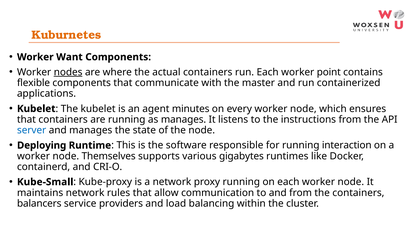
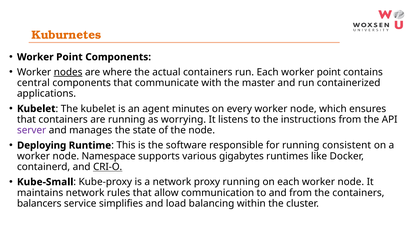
Want: Want -> Point (69, 57)
flexible: flexible -> central (33, 83)
as manages: manages -> worrying (183, 119)
server colour: blue -> purple (32, 130)
interaction: interaction -> consistent (347, 145)
Themselves: Themselves -> Namespace (109, 156)
CRI-O underline: none -> present (108, 166)
providers: providers -> simplifies (121, 203)
